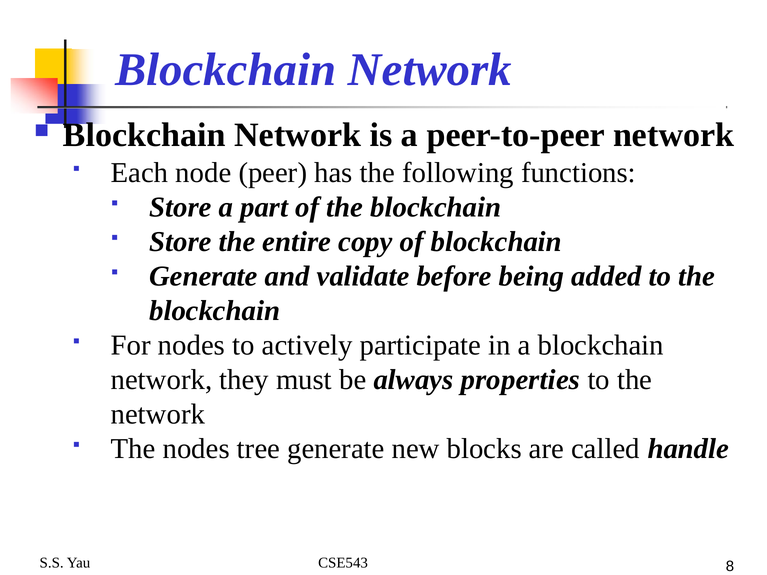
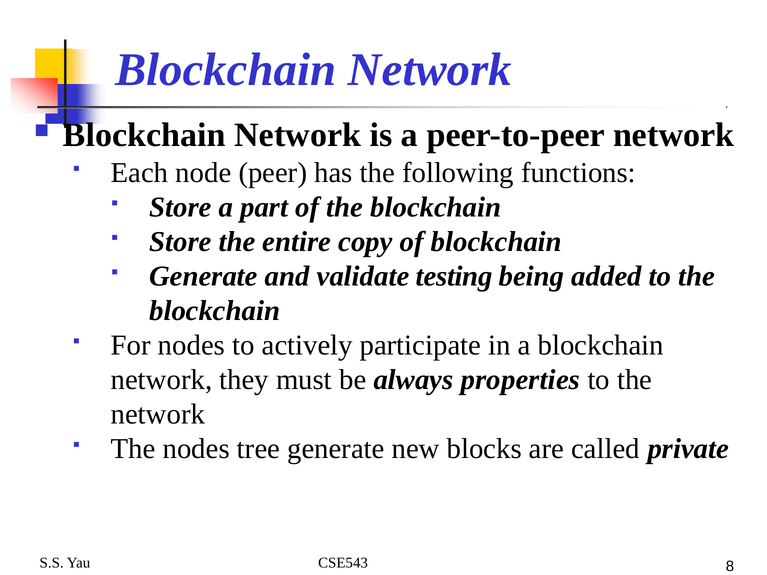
before: before -> testing (454, 276)
handle: handle -> private (688, 449)
